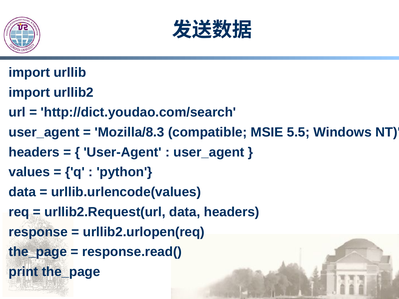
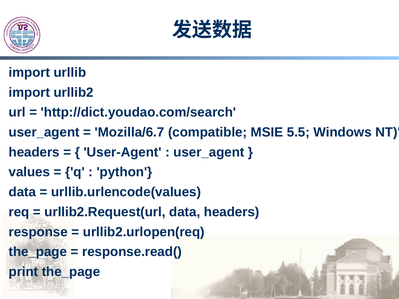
Mozilla/8.3: Mozilla/8.3 -> Mozilla/6.7 (130, 132)
